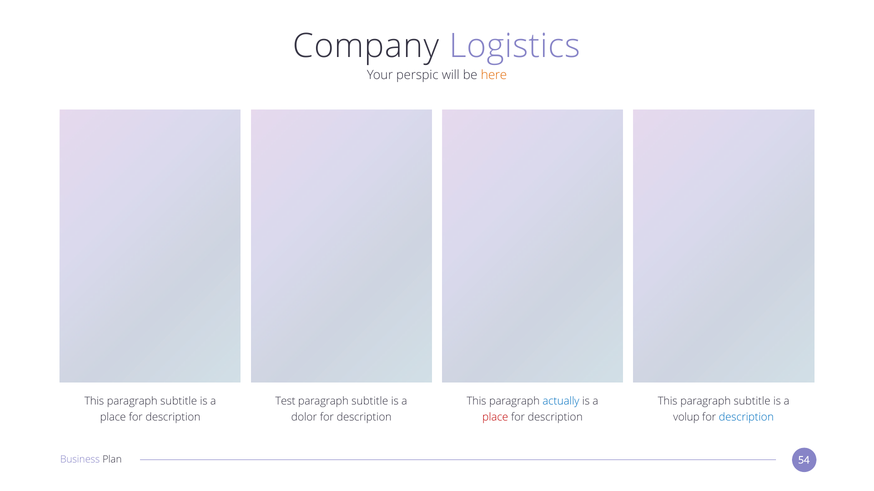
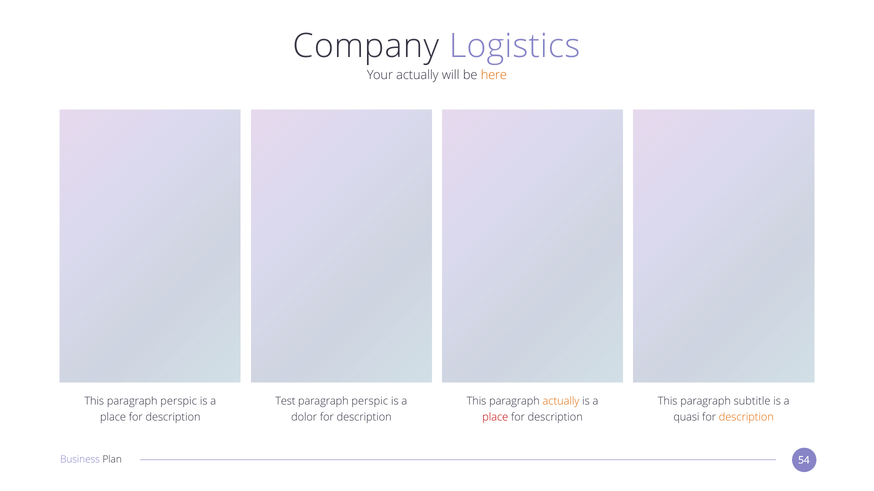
Your perspic: perspic -> actually (417, 75)
subtitle: subtitle -> perspic (179, 402)
subtitle: subtitle -> perspic (370, 402)
actually colour: blue -> orange (561, 402)
volup: volup -> quasi (686, 418)
description colour: blue -> orange (746, 418)
